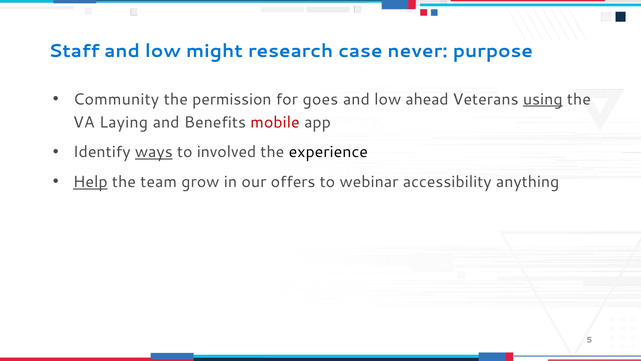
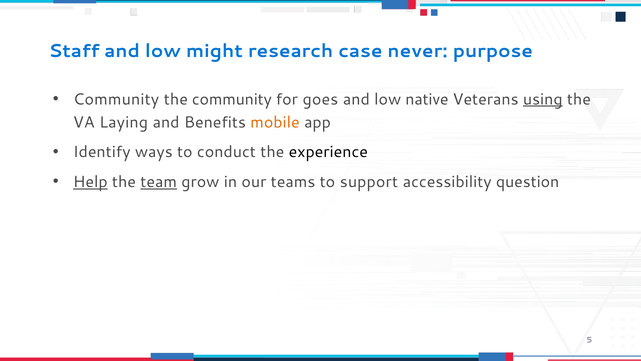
the permission: permission -> community (232, 99)
ahead: ahead -> native (427, 99)
mobile colour: red -> orange (275, 122)
ways underline: present -> none (154, 152)
involved: involved -> conduct (226, 152)
team underline: none -> present (159, 182)
offers: offers -> teams (293, 182)
webinar: webinar -> support (369, 182)
anything: anything -> question (528, 182)
